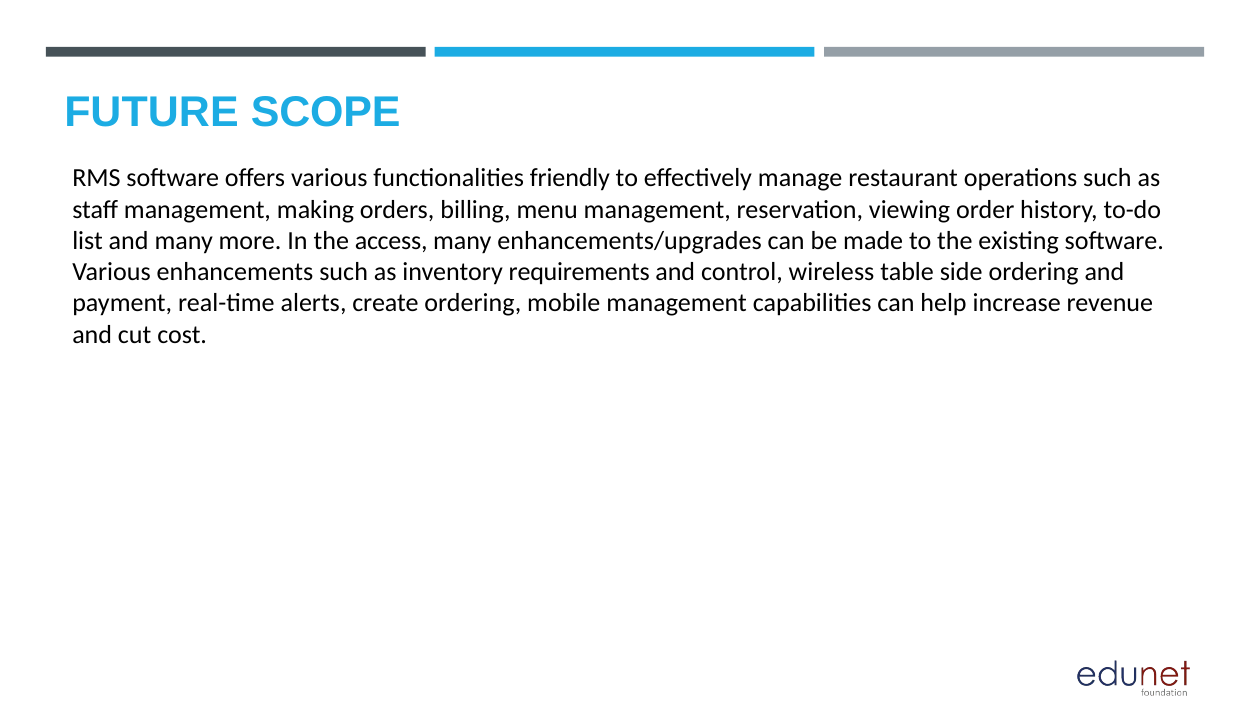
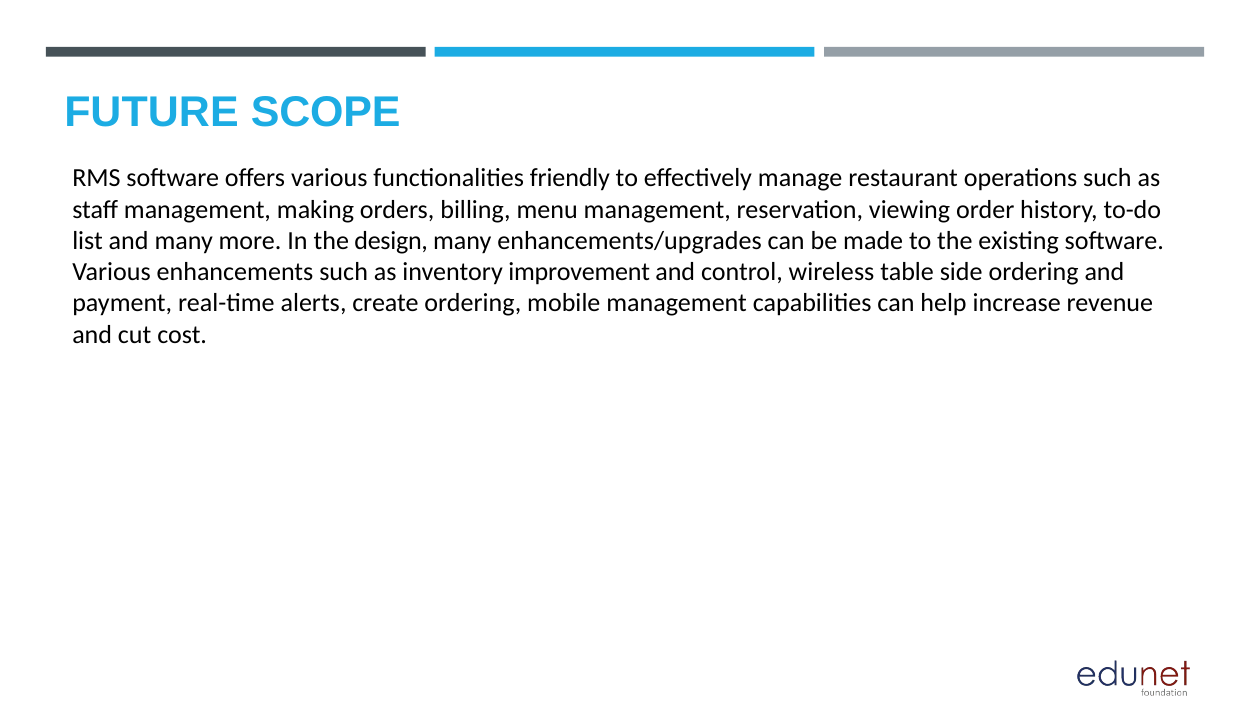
access: access -> design (391, 241)
requirements: requirements -> improvement (579, 272)
